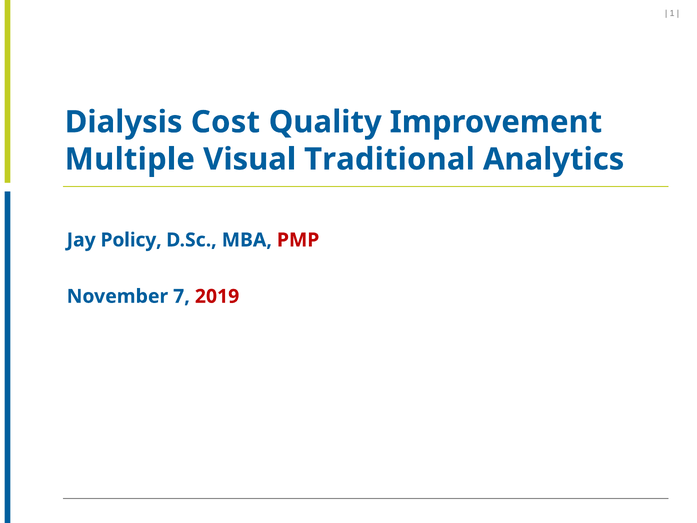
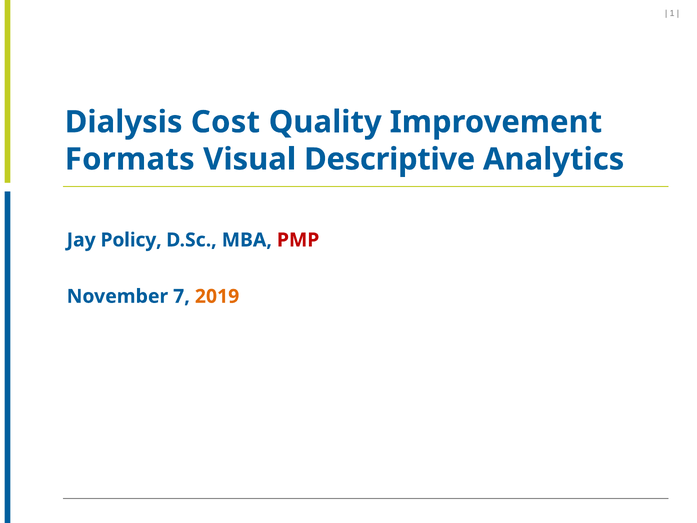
Multiple: Multiple -> Formats (130, 159)
Traditional: Traditional -> Descriptive (390, 159)
2019 colour: red -> orange (217, 296)
